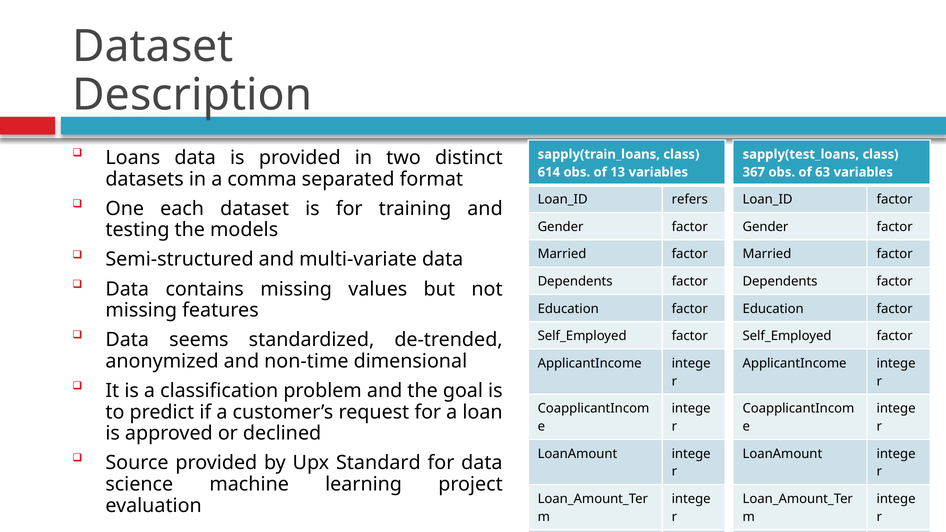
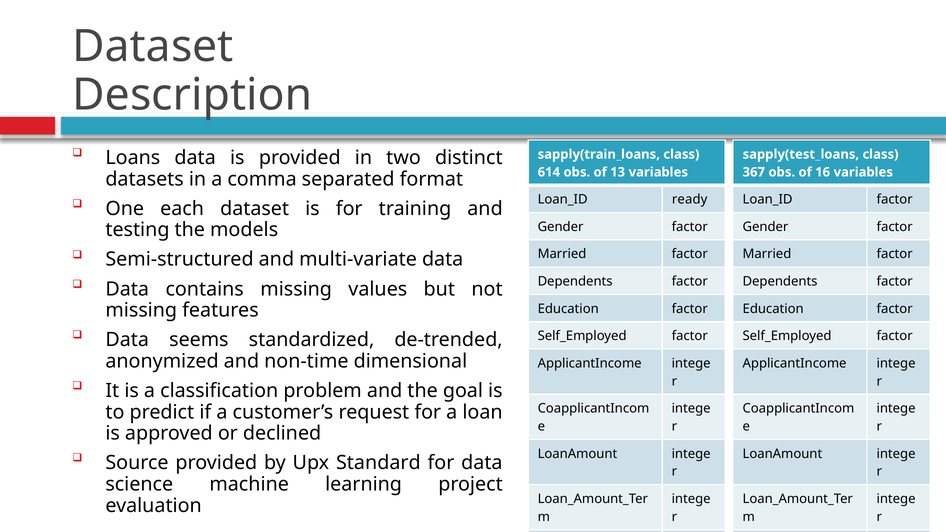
63: 63 -> 16 (823, 172)
refers: refers -> ready (690, 200)
